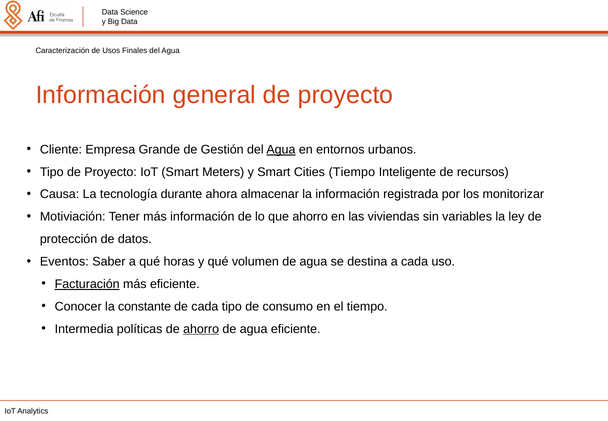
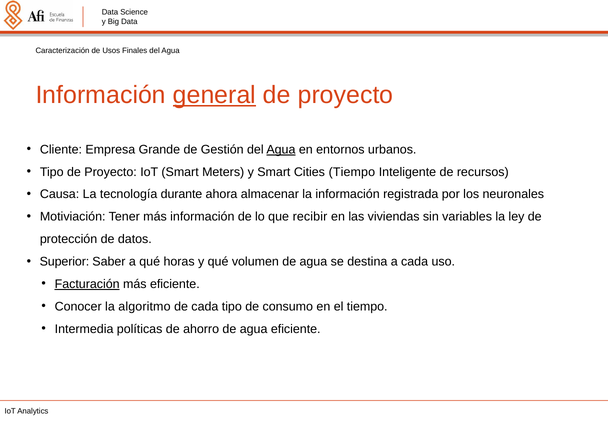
general underline: none -> present (214, 95)
monitorizar: monitorizar -> neuronales (513, 194)
que ahorro: ahorro -> recibir (310, 217)
Eventos: Eventos -> Superior (64, 262)
constante: constante -> algoritmo (144, 306)
ahorro underline: present -> none (201, 329)
